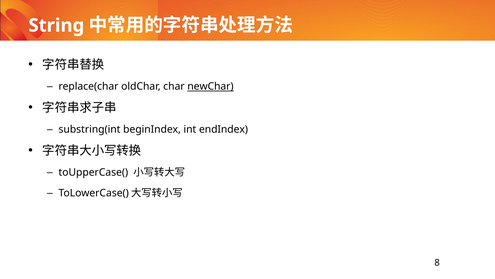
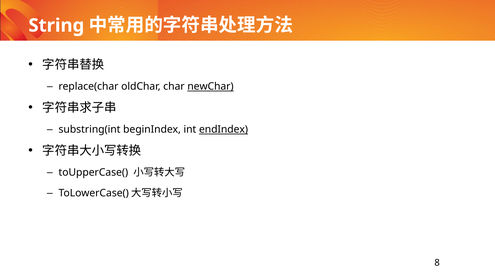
endIndex underline: none -> present (224, 129)
